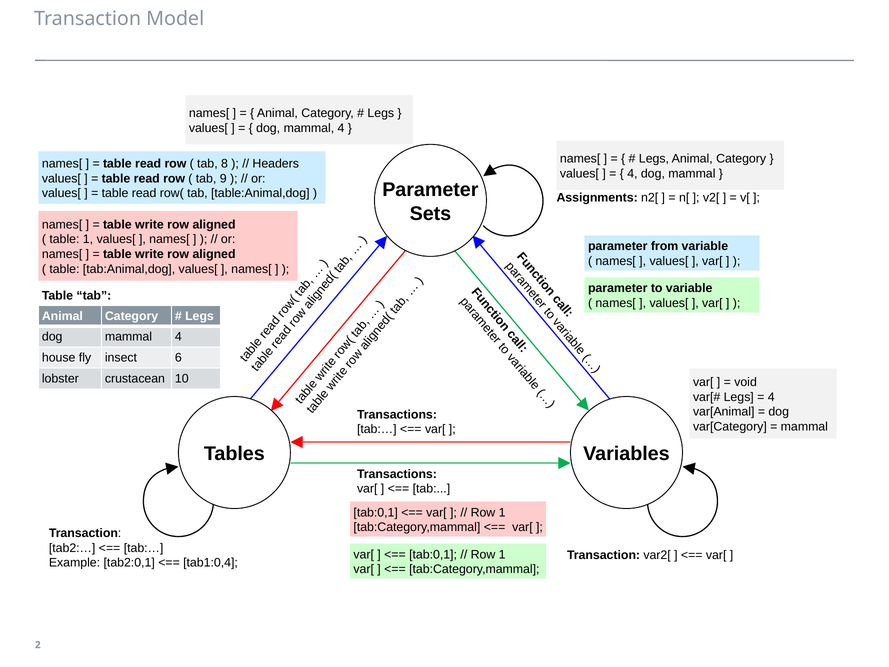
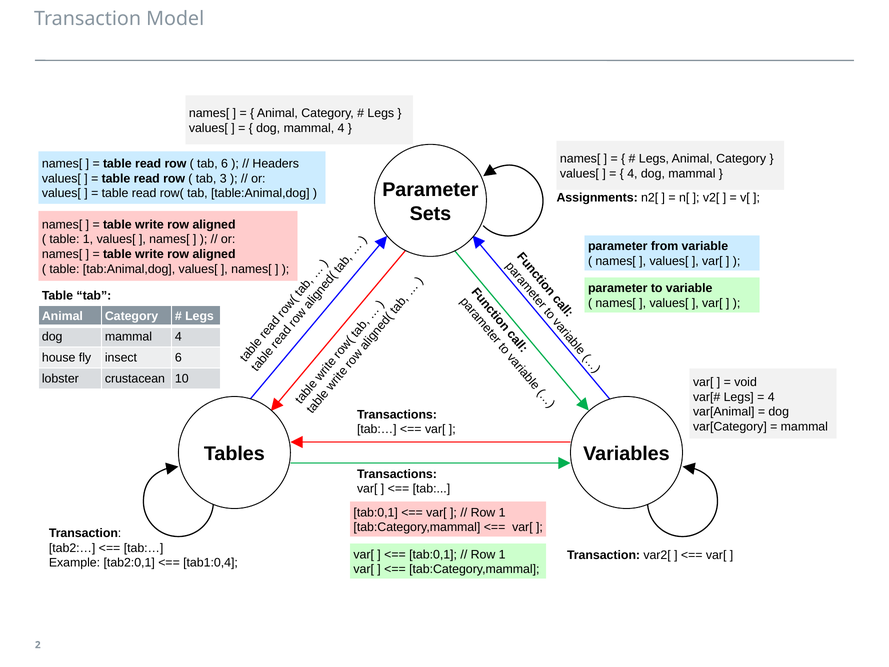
tab 8: 8 -> 6 (225, 164)
9: 9 -> 3 (223, 178)
